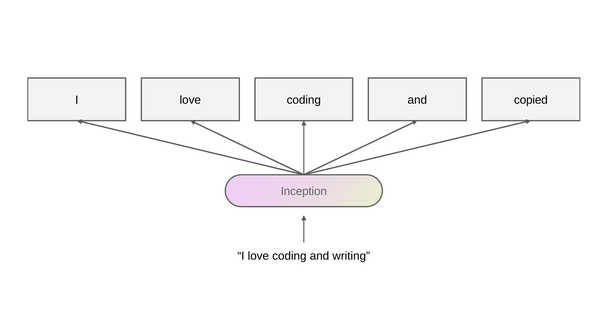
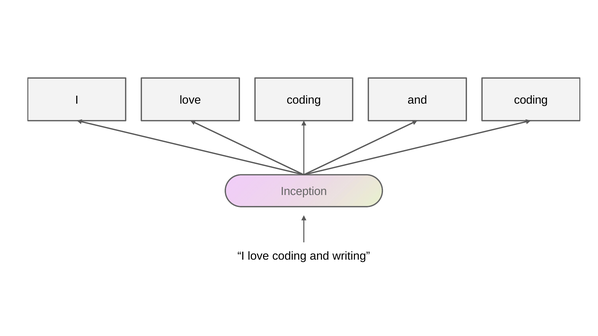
and copied: copied -> coding (531, 100)
